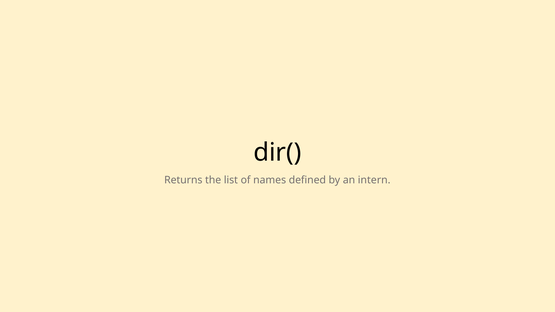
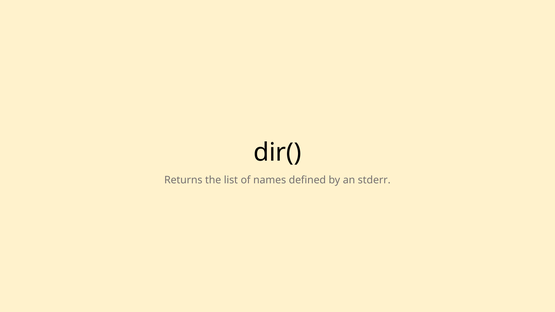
intern: intern -> stderr (374, 180)
